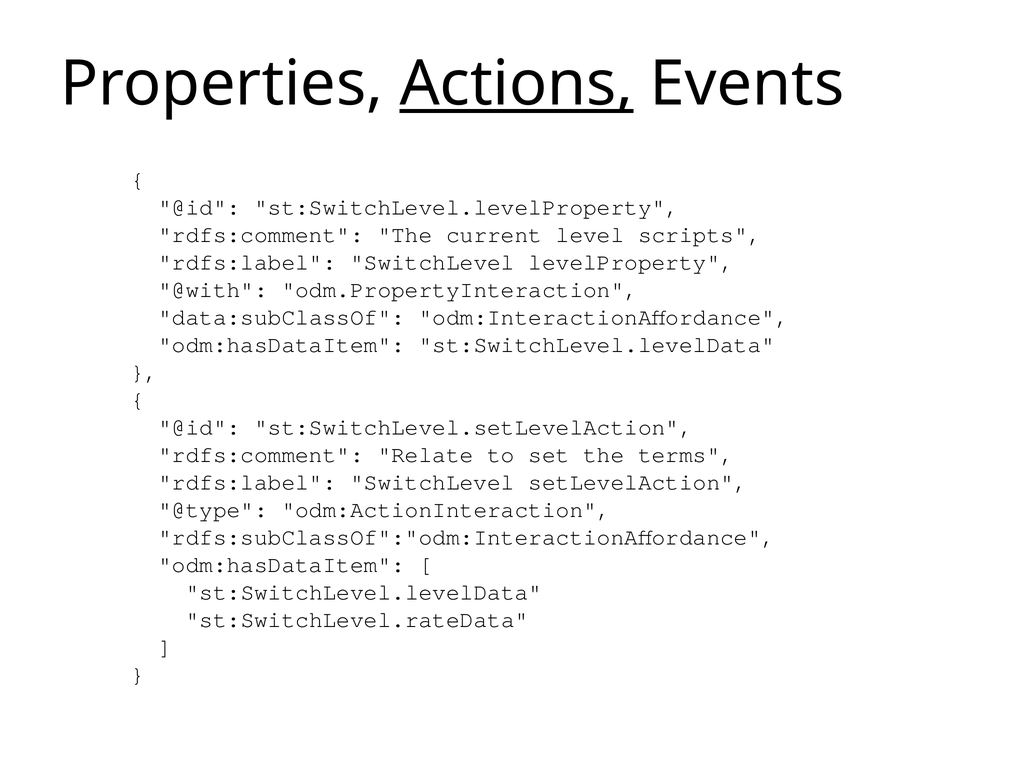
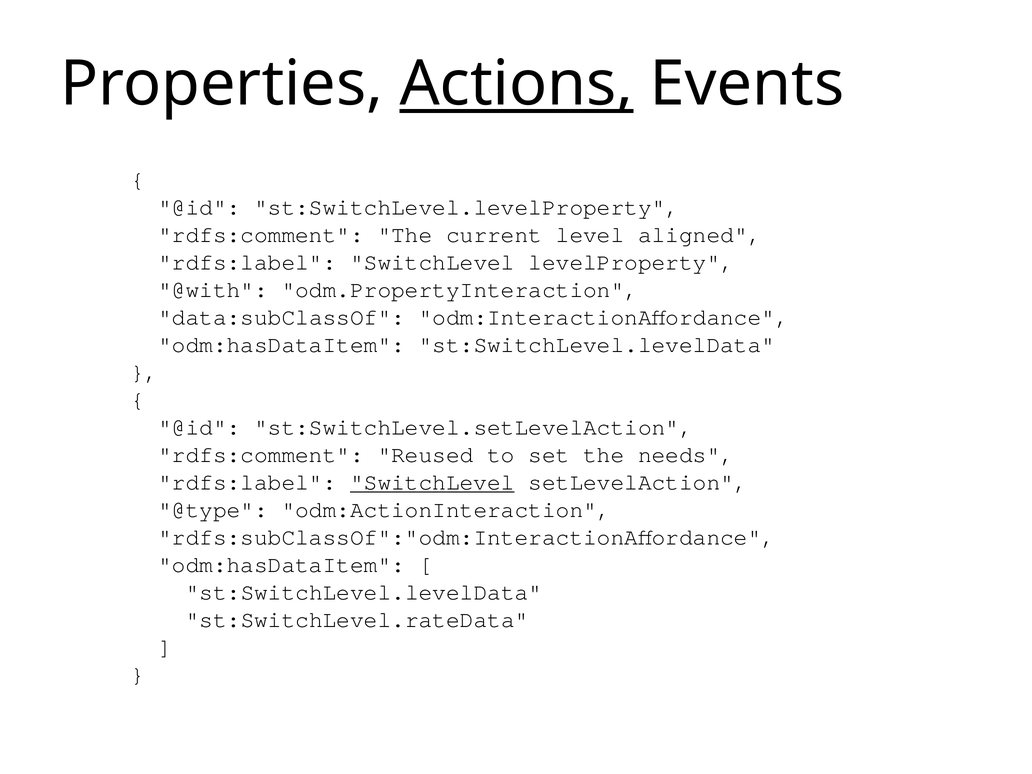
scripts: scripts -> aligned (700, 235)
Relate: Relate -> Reused (426, 455)
terms: terms -> needs (686, 455)
SwitchLevel underline: none -> present (432, 482)
